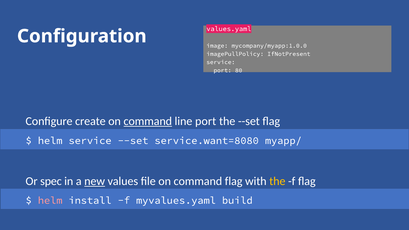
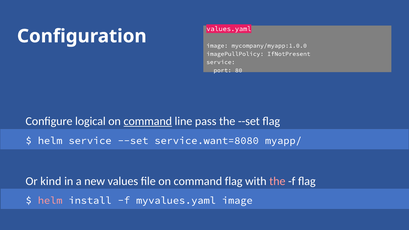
create: create -> logical (90, 121)
line port: port -> pass (206, 121)
spec: spec -> kind (51, 181)
new underline: present -> none (95, 181)
the colour: yellow -> pink (277, 181)
myvalues.yaml build: build -> image (237, 200)
